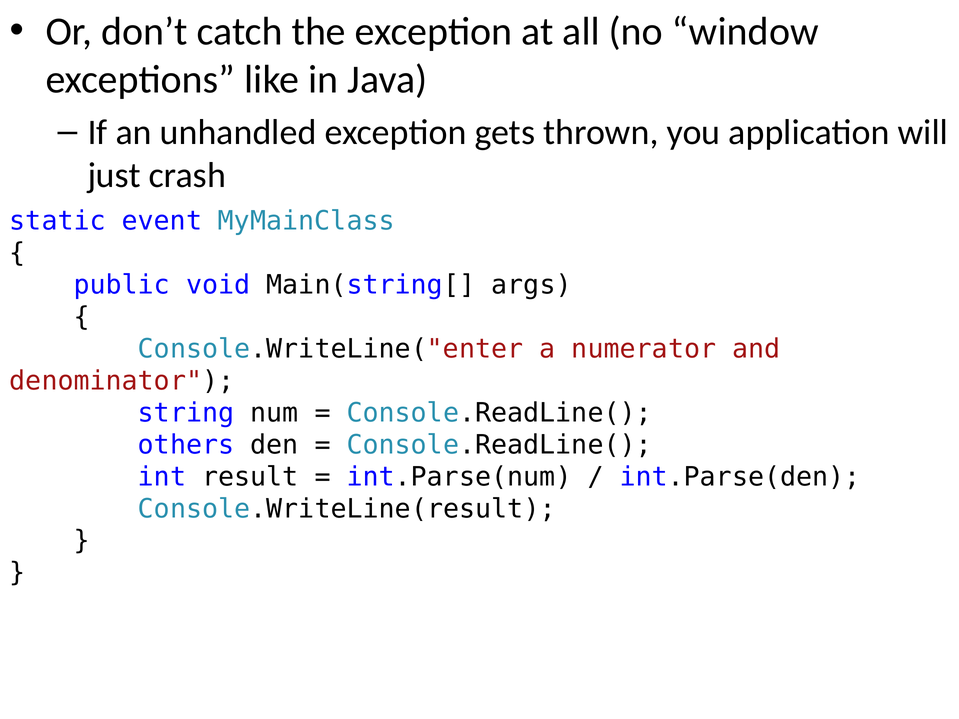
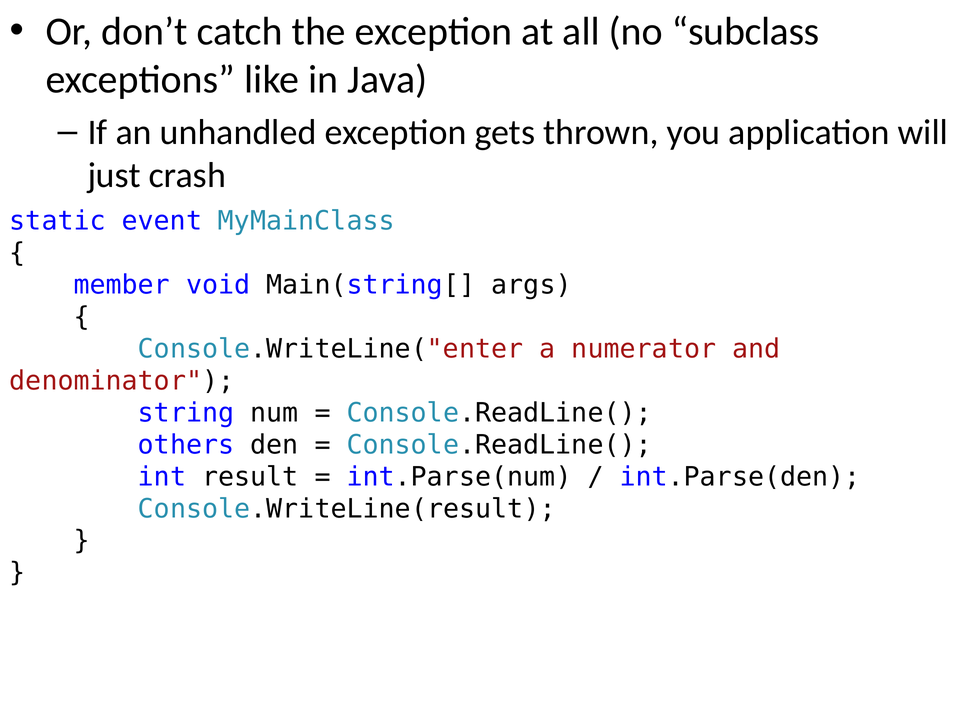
window: window -> subclass (746, 32)
public: public -> member (122, 285)
